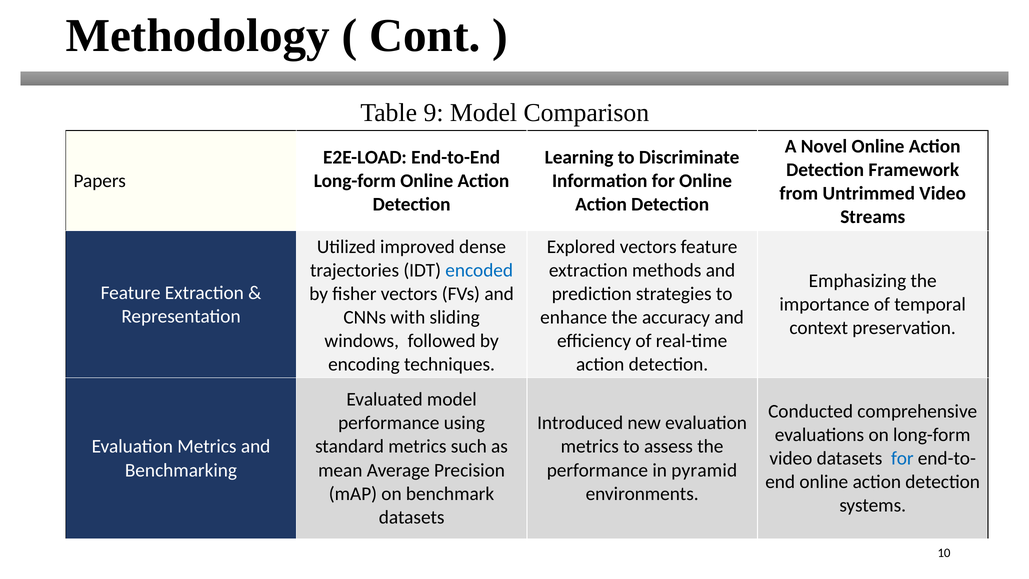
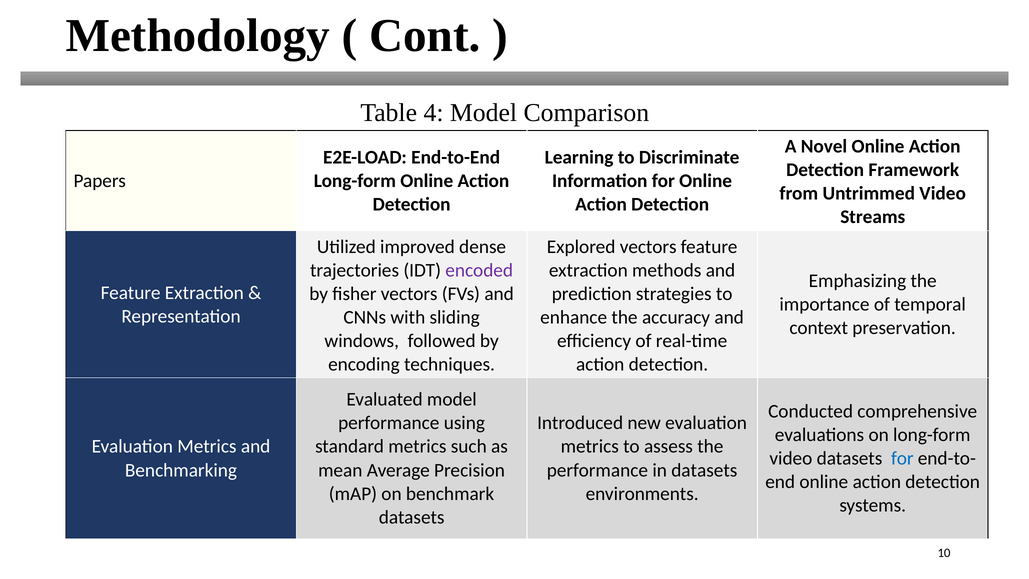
9: 9 -> 4 (434, 113)
encoded colour: blue -> purple (479, 270)
in pyramid: pyramid -> datasets (704, 470)
